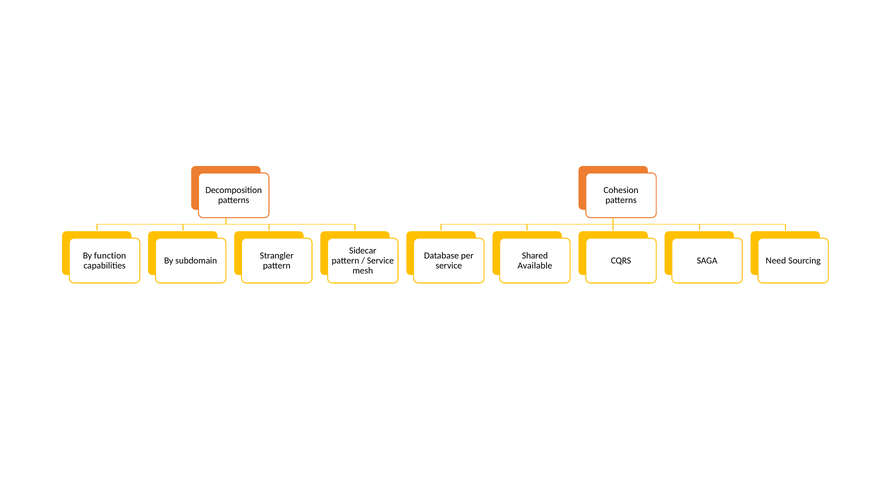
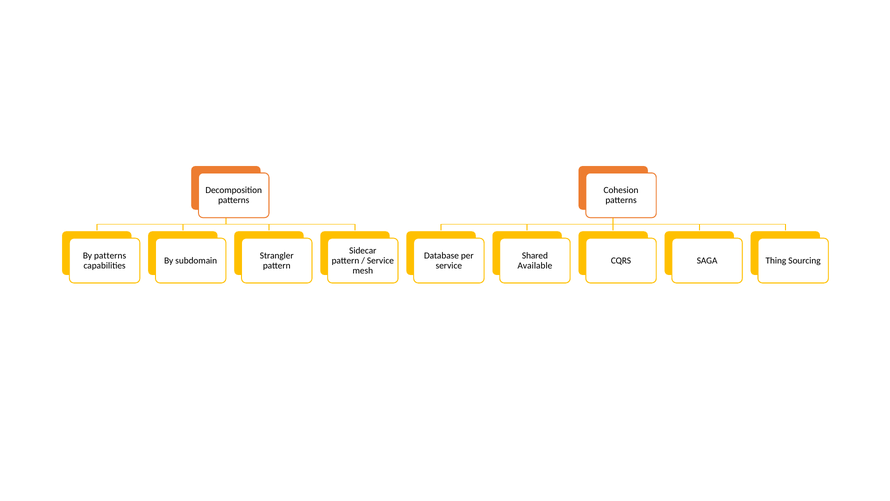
By function: function -> patterns (110, 255)
Need: Need -> Thing (776, 260)
